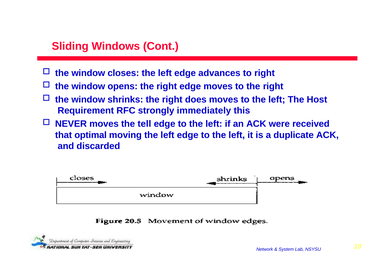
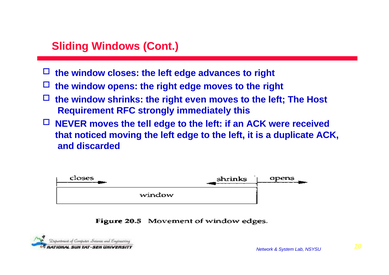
does: does -> even (196, 100)
optimal: optimal -> noticed (91, 135)
